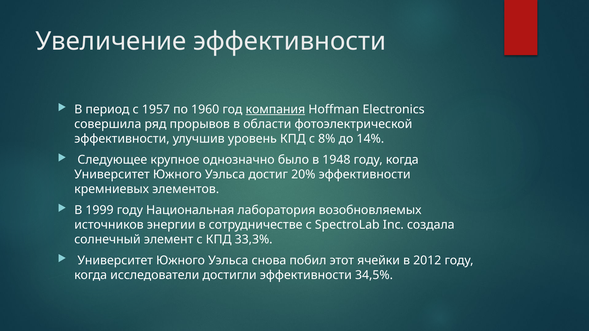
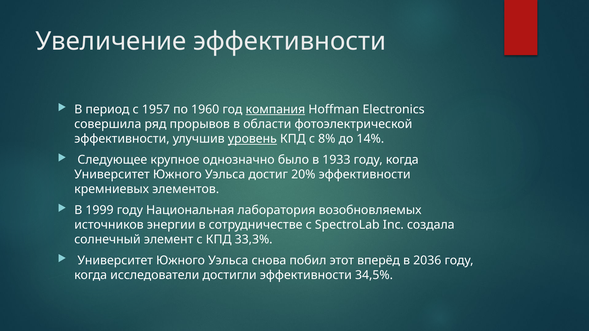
уровень underline: none -> present (252, 139)
1948: 1948 -> 1933 (336, 160)
ячейки: ячейки -> вперёд (379, 261)
2012: 2012 -> 2036 (427, 261)
